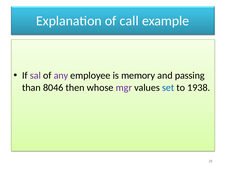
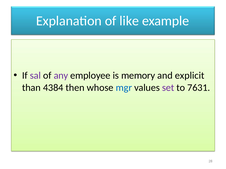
call: call -> like (129, 21)
passing: passing -> explicit (190, 76)
8046: 8046 -> 4384 (53, 88)
mgr colour: purple -> blue (124, 88)
set colour: blue -> purple (168, 88)
1938: 1938 -> 7631 (199, 88)
